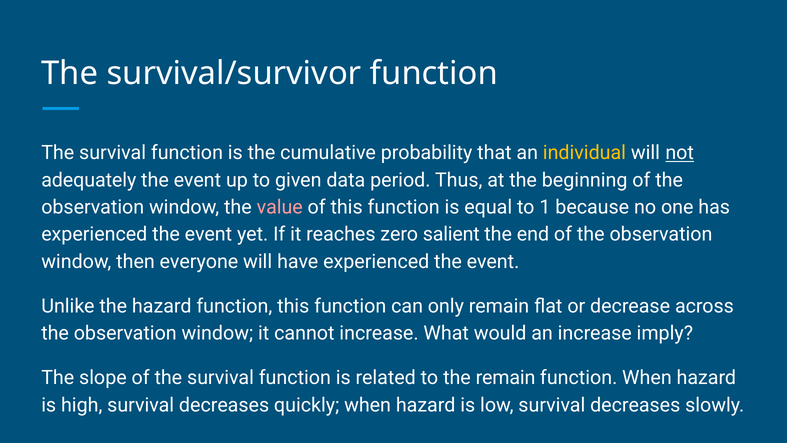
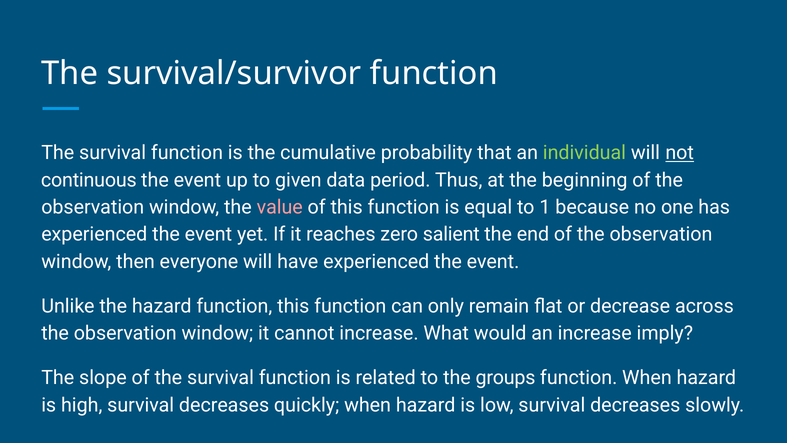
individual colour: yellow -> light green (584, 153)
adequately: adequately -> continuous (89, 180)
the remain: remain -> groups (506, 378)
